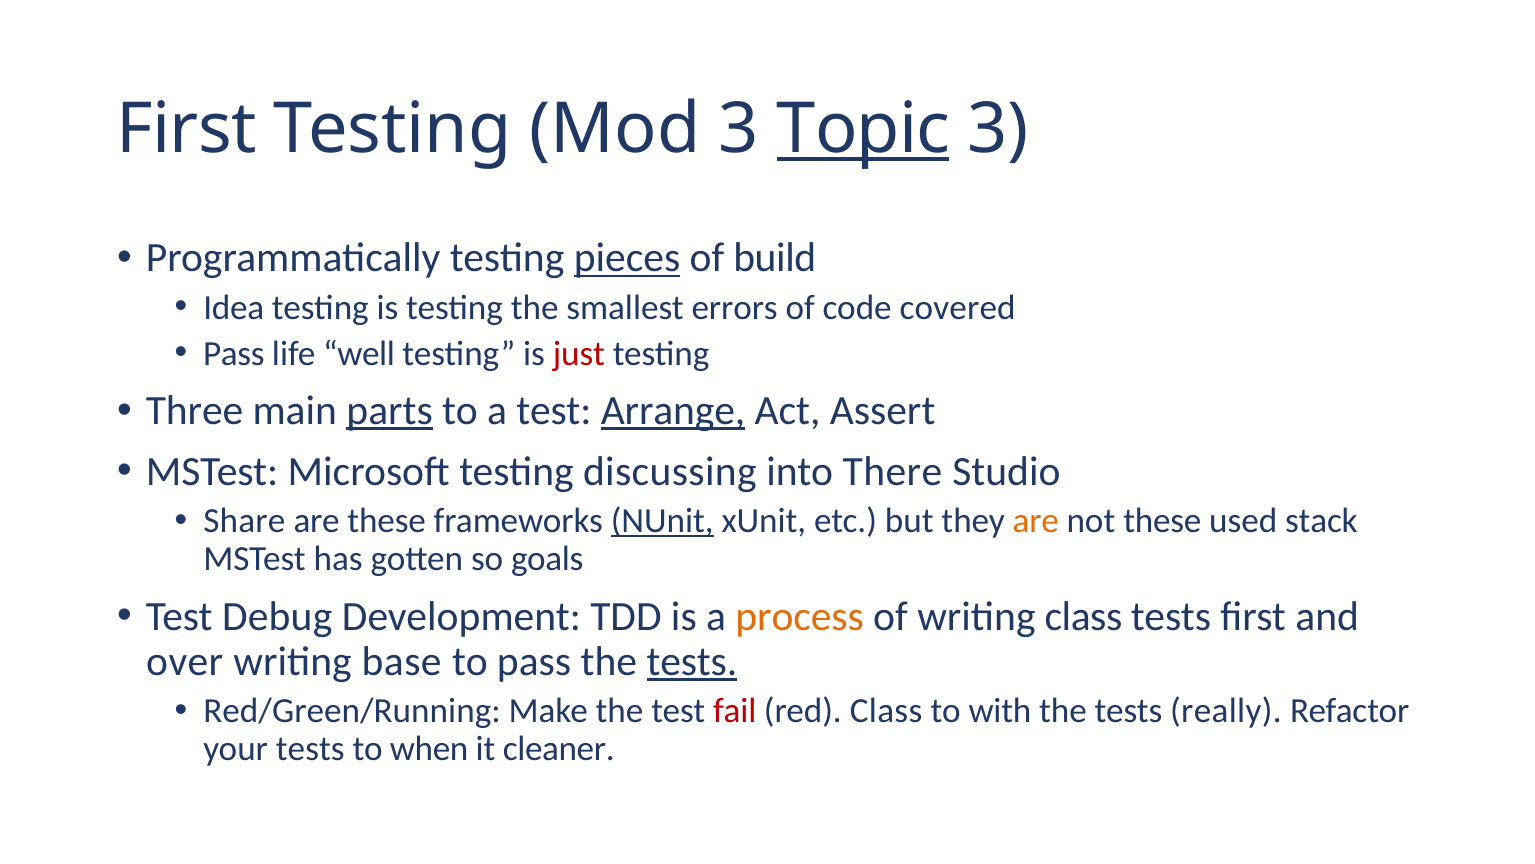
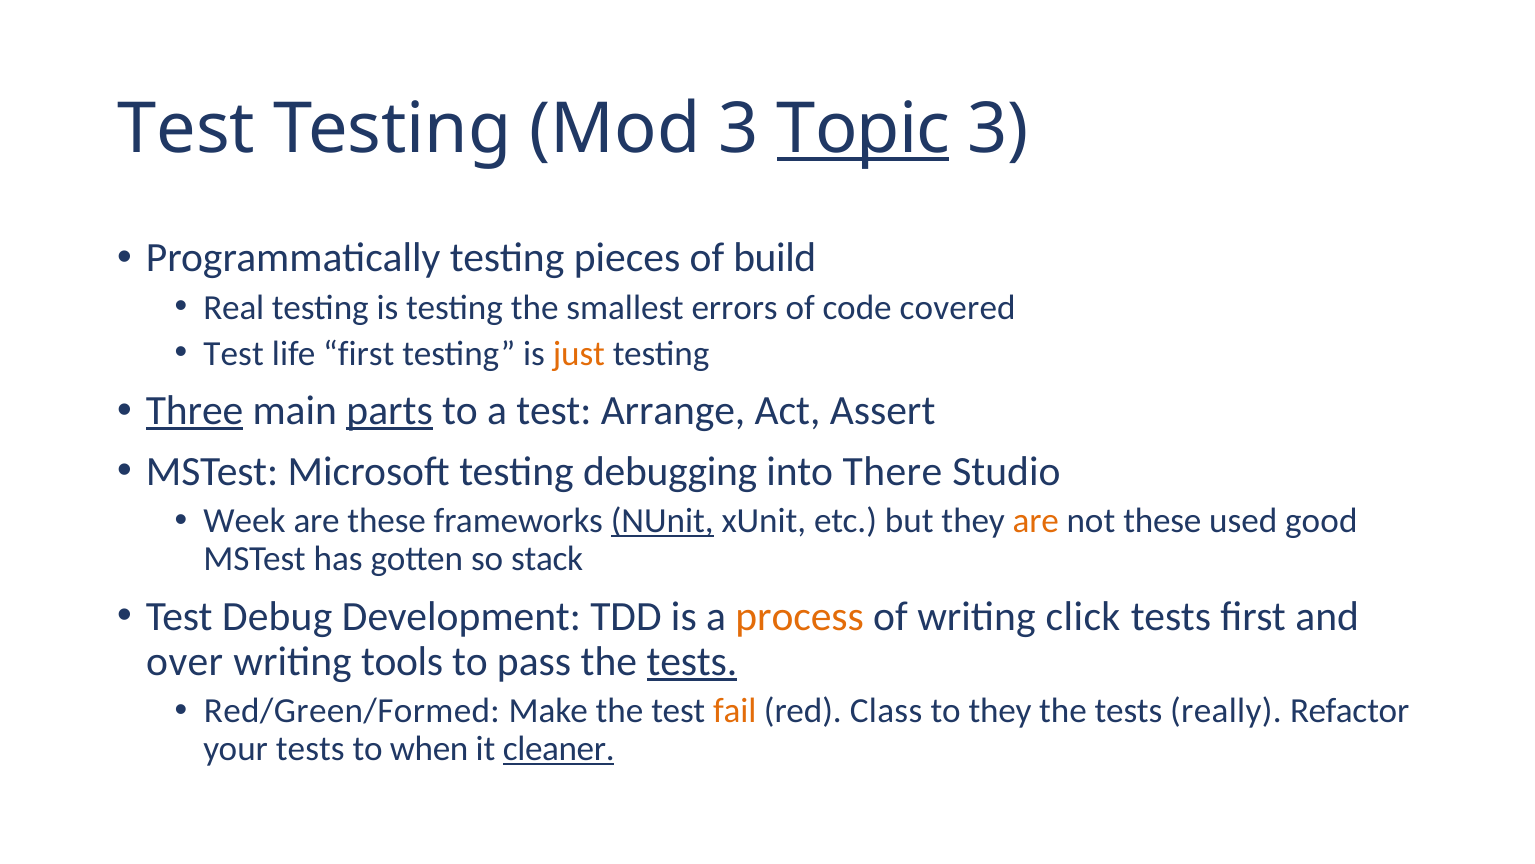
First: First -> Test (186, 129)
pieces underline: present -> none (627, 258)
Idea: Idea -> Real (234, 307)
Pass: Pass -> Test (234, 353)
life well: well -> first (359, 353)
just colour: red -> orange (579, 353)
Three underline: none -> present (195, 411)
Arrange underline: present -> none (673, 411)
discussing: discussing -> debugging (670, 471)
Share: Share -> Week (244, 521)
stack: stack -> good (1321, 521)
goals: goals -> stack (547, 559)
writing class: class -> click (1083, 616)
base: base -> tools (402, 661)
Red/Green/Running: Red/Green/Running -> Red/Green/Formed (352, 711)
fail colour: red -> orange (735, 711)
to with: with -> they (1000, 711)
cleaner underline: none -> present (559, 749)
